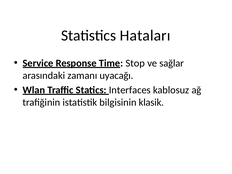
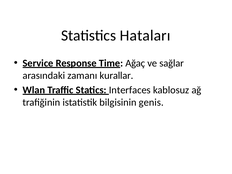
Stop: Stop -> Ağaç (135, 63)
uyacağı: uyacağı -> kurallar (116, 76)
klasik: klasik -> genis (151, 102)
